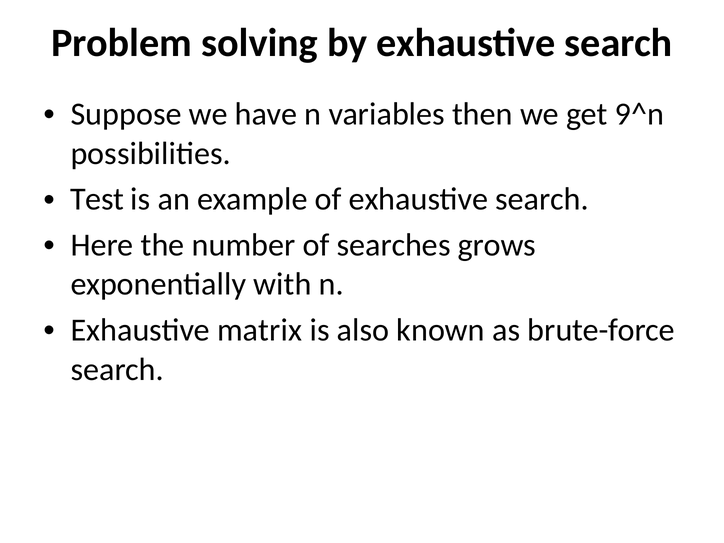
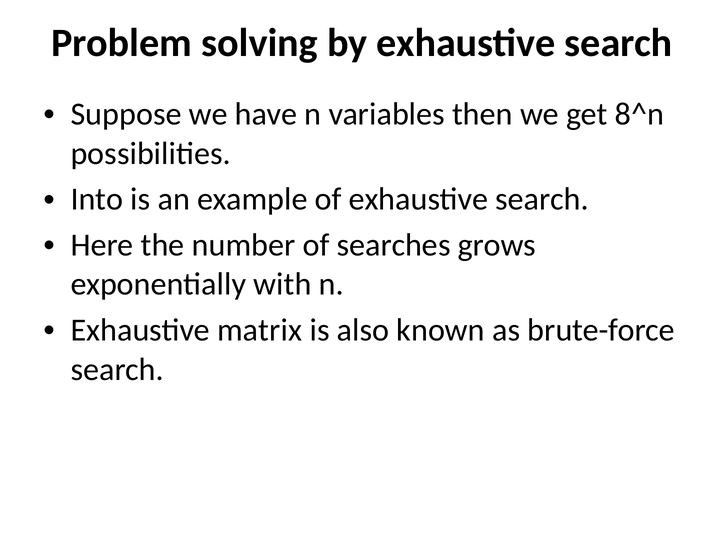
9^n: 9^n -> 8^n (640, 114)
Test: Test -> Into (97, 199)
